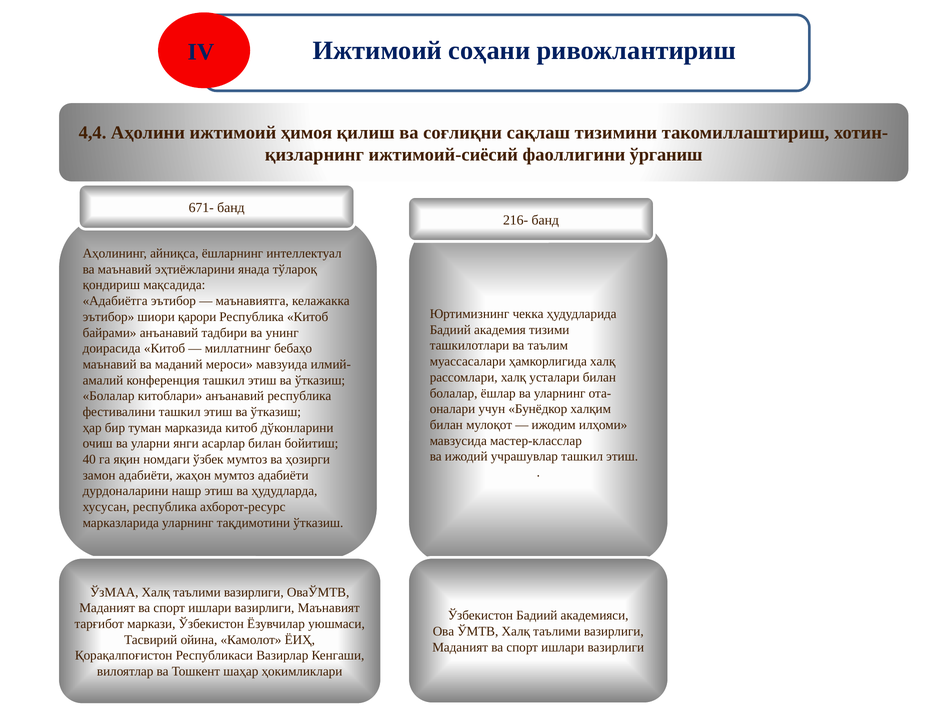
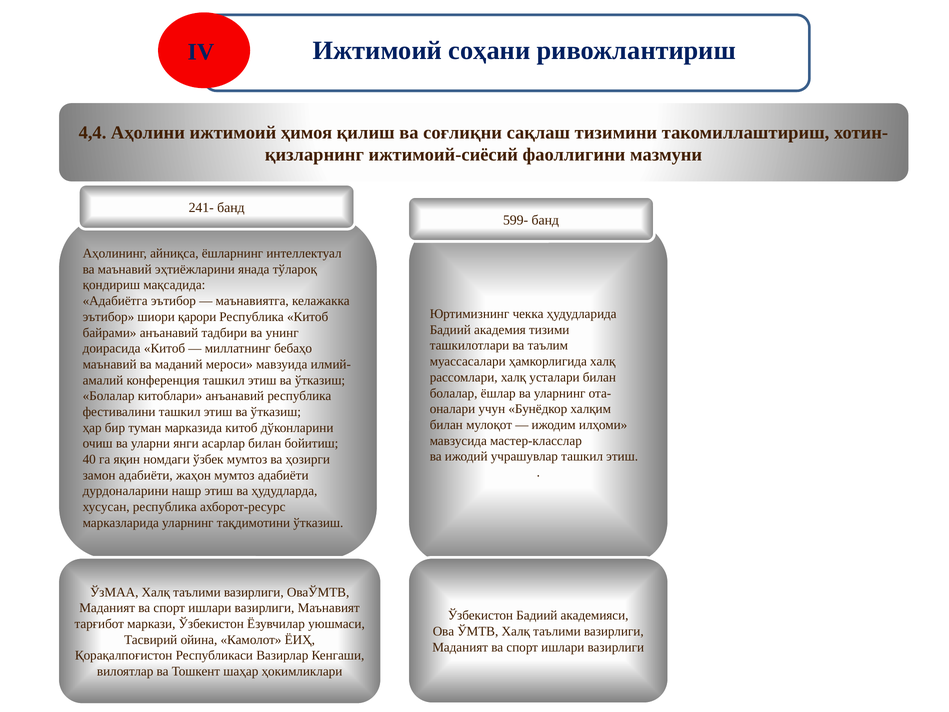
ўрганиш: ўрганиш -> мазмуни (666, 155)
671-: 671- -> 241- (201, 208)
216-: 216- -> 599- (516, 220)
